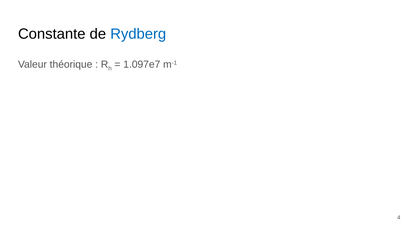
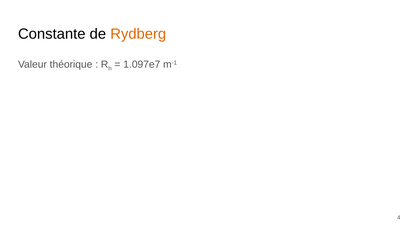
Rydberg colour: blue -> orange (138, 34)
